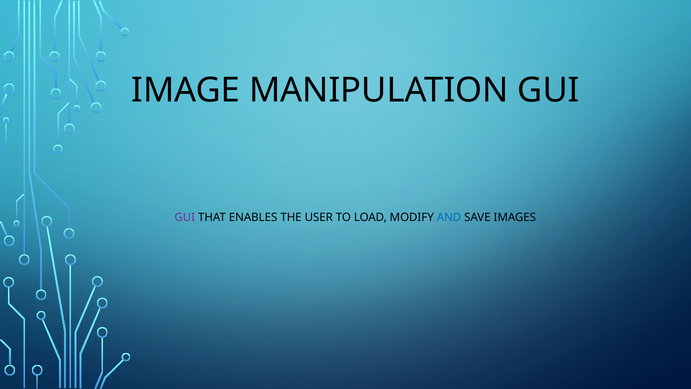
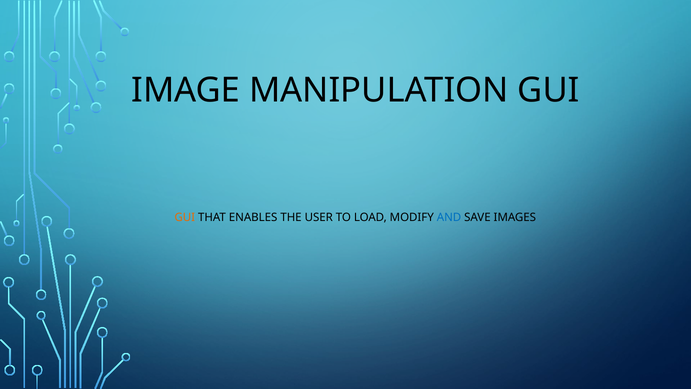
GUI colour: purple -> orange (185, 217)
